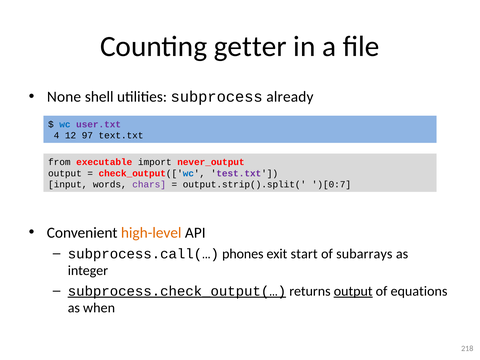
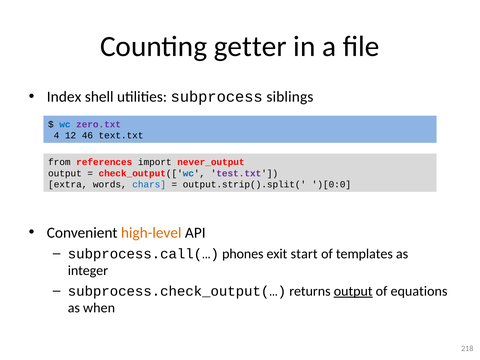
None: None -> Index (64, 97)
already: already -> siblings (290, 97)
user.txt: user.txt -> zero.txt (99, 124)
97: 97 -> 46 (87, 136)
executable: executable -> references (104, 162)
input: input -> extra (68, 185)
chars colour: purple -> blue (149, 185)
)[0:7: )[0:7 -> )[0:0 (331, 185)
subarrays: subarrays -> templates (364, 254)
subprocess.check_output(… underline: present -> none (177, 291)
